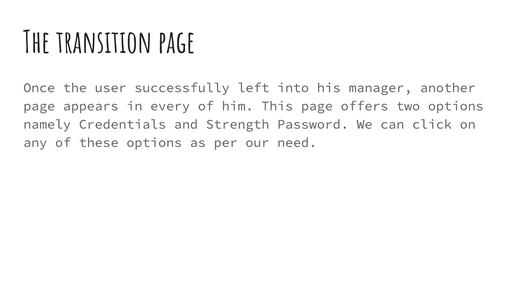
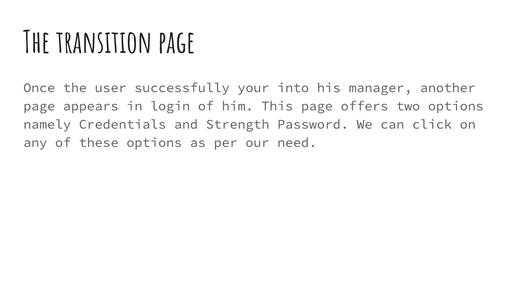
left: left -> your (253, 88)
every: every -> login (170, 106)
